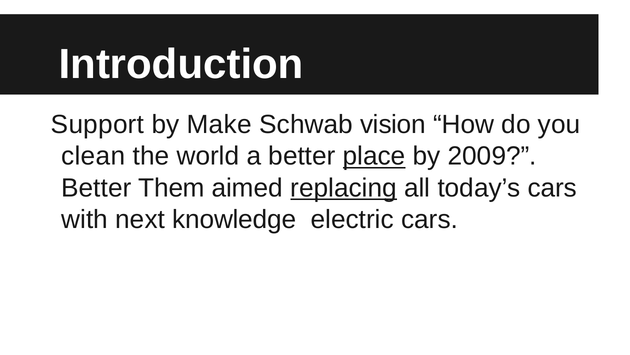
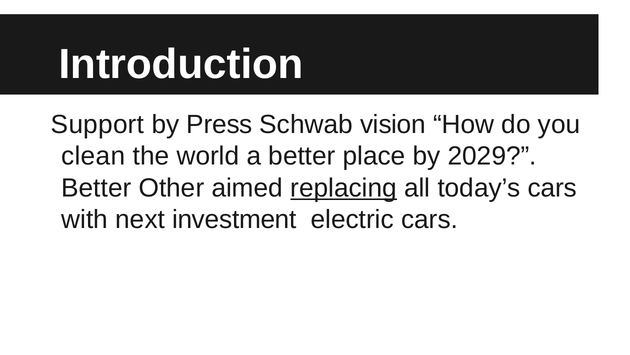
Make: Make -> Press (219, 125)
place underline: present -> none (374, 156)
2009: 2009 -> 2029 (492, 156)
Them: Them -> Other (171, 188)
knowledge: knowledge -> investment (234, 219)
